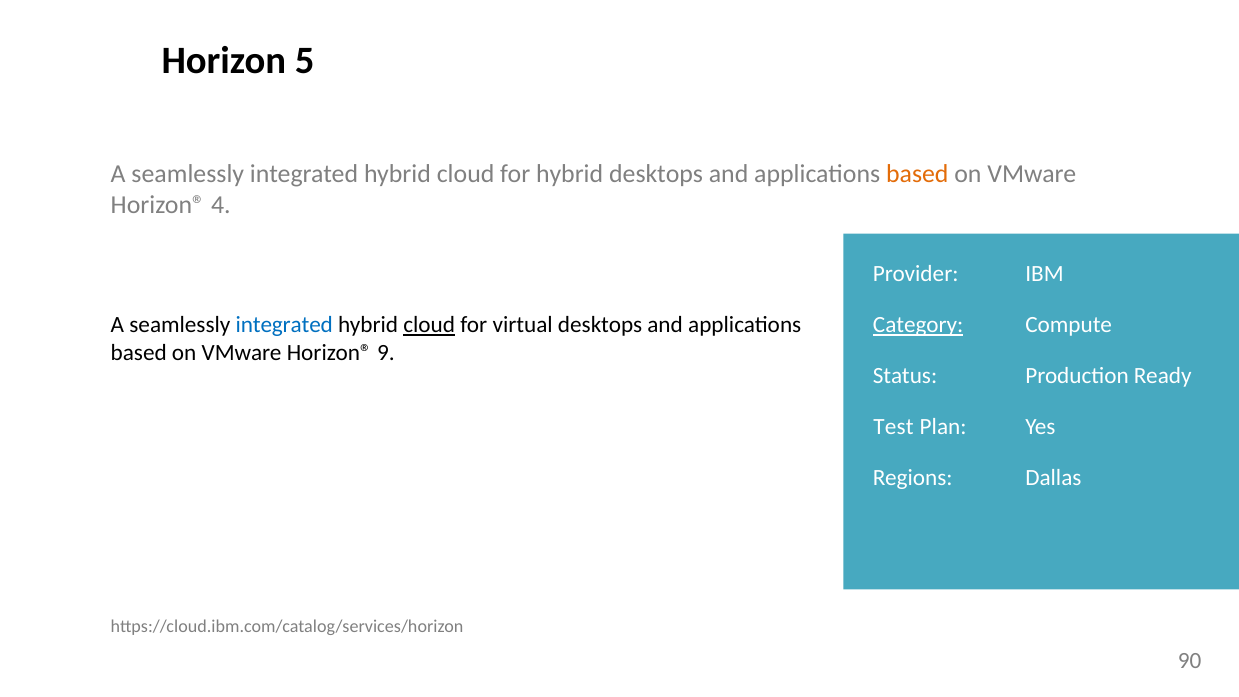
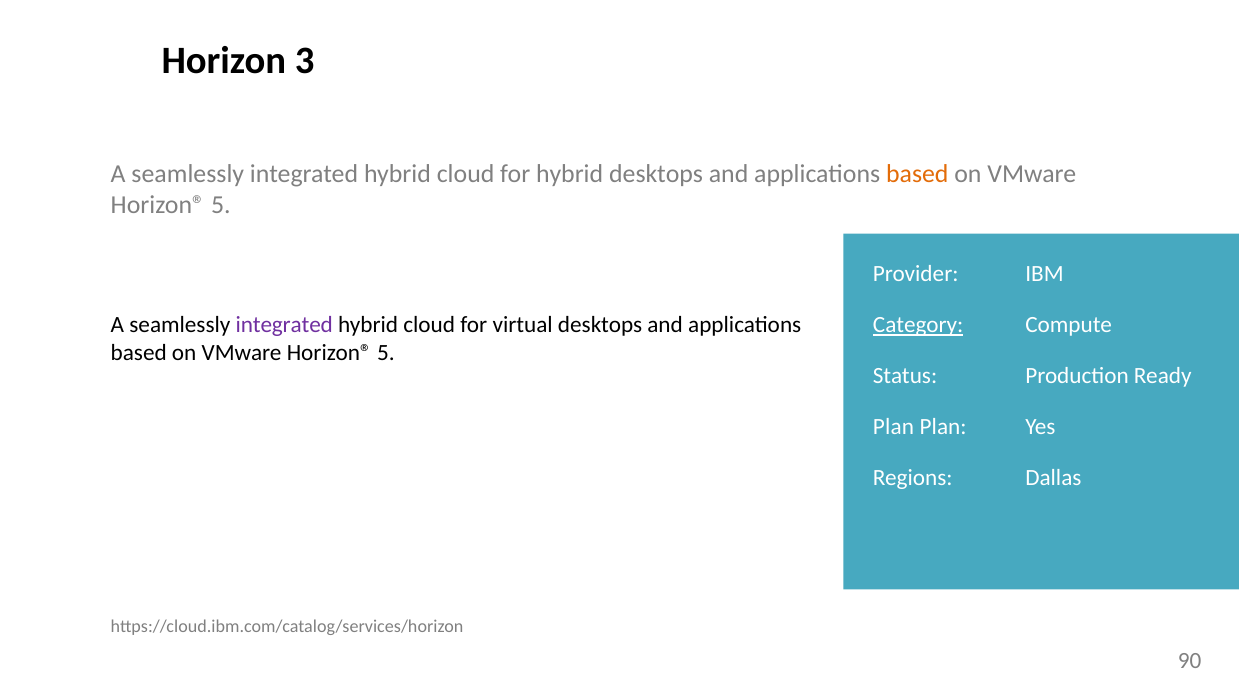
5: 5 -> 3 (305, 61)
4: 4 -> 5 (221, 205)
integrated colour: blue -> purple (284, 325)
cloud underline: present -> none (429, 325)
9: 9 -> 5 (386, 353)
Test: Test -> Plan (894, 427)
